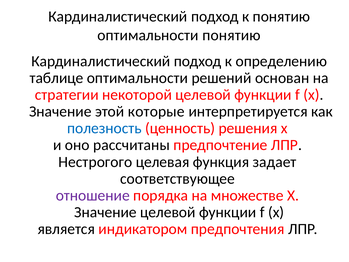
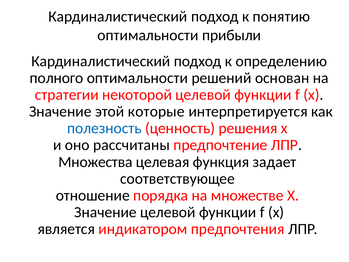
оптимальности понятию: понятию -> прибыли (232, 35)
таблице: таблице -> полного (57, 78)
Нестрогого: Нестрогого -> Множества (95, 162)
отношение colour: purple -> black (93, 195)
